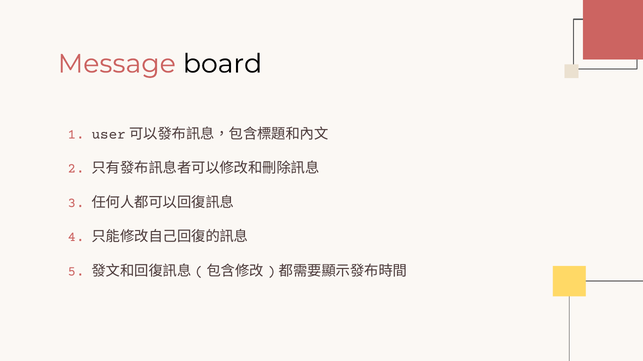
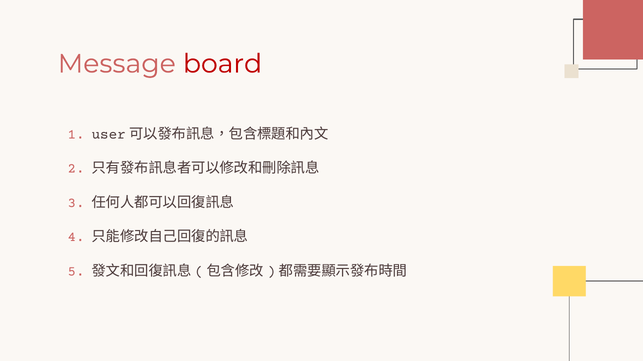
board colour: black -> red (223, 64)
